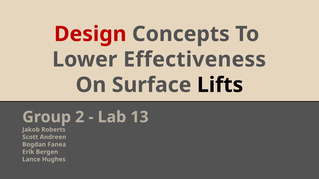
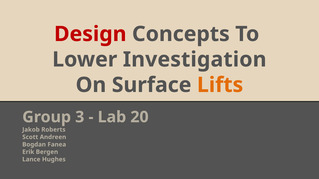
Effectiveness: Effectiveness -> Investigation (195, 60)
Lifts colour: black -> orange (220, 85)
2: 2 -> 3 (80, 117)
13: 13 -> 20 (139, 117)
